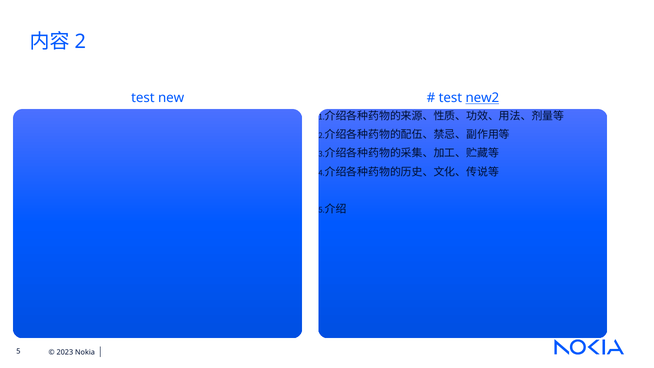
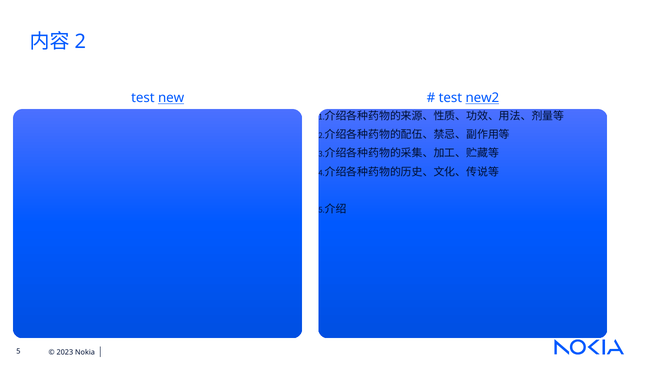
new underline: none -> present (171, 98)
